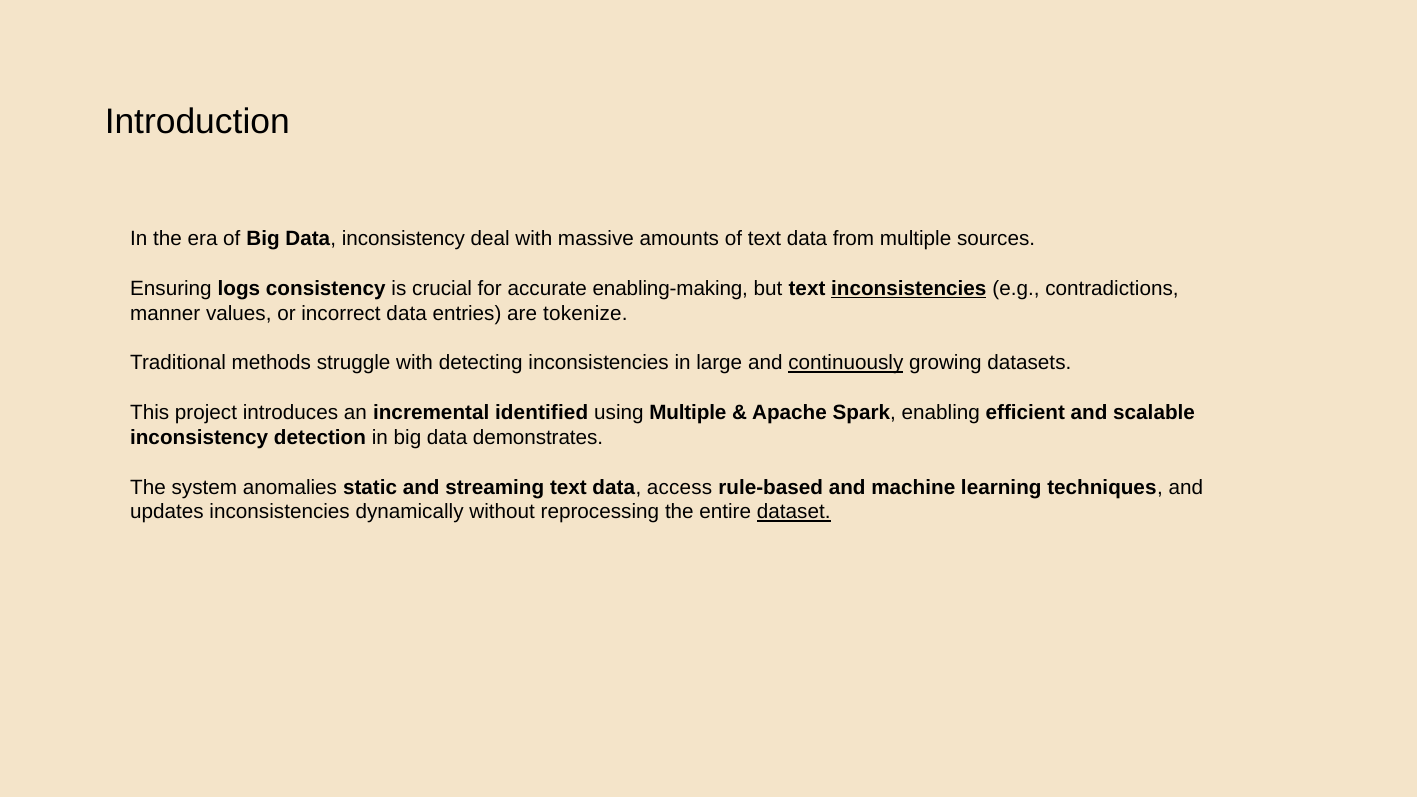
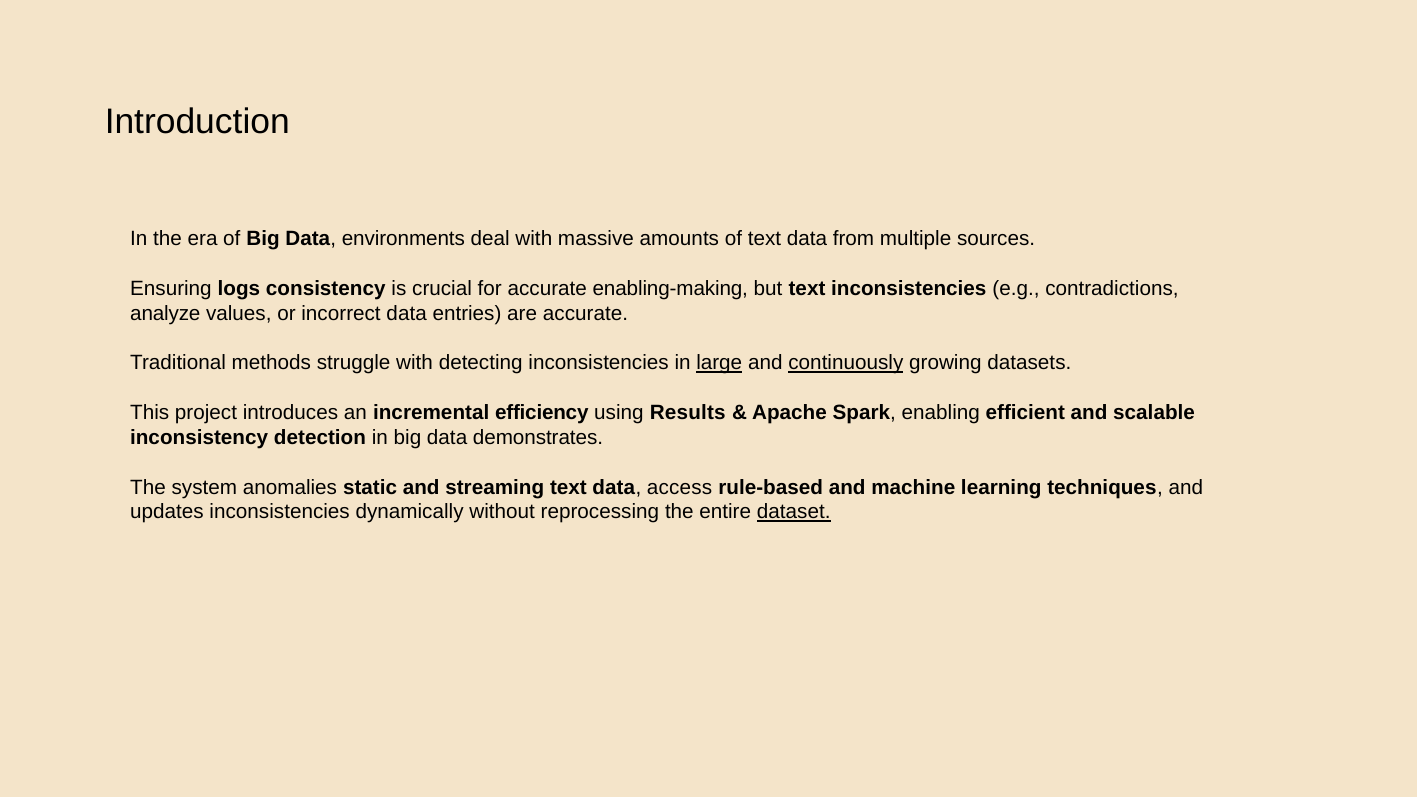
Data inconsistency: inconsistency -> environments (403, 239)
inconsistencies underline: present -> none (909, 289)
manner: manner -> analyze (165, 314)
are tokenize: tokenize -> accurate (585, 314)
large underline: none -> present (719, 363)
identified: identified -> efficiency (542, 413)
using Multiple: Multiple -> Results (688, 413)
